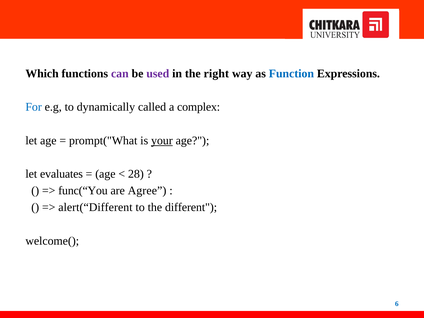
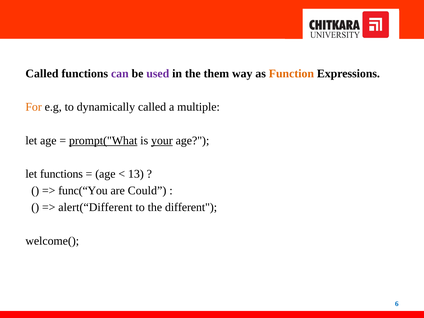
Which: Which -> Called (42, 74)
right: right -> them (216, 74)
Function colour: blue -> orange (291, 74)
For colour: blue -> orange (34, 107)
complex: complex -> multiple (199, 107)
prompt("What underline: none -> present (103, 141)
let evaluates: evaluates -> functions (61, 174)
28: 28 -> 13 (136, 174)
Agree: Agree -> Could (147, 191)
